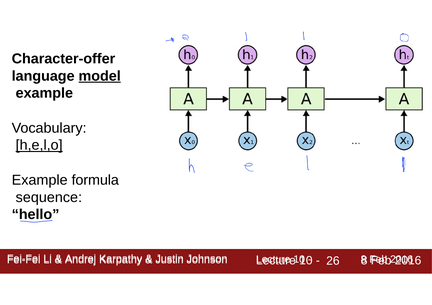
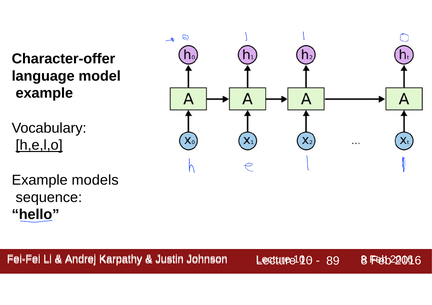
model underline: present -> none (100, 76)
formula: formula -> models (95, 181)
26: 26 -> 89 (333, 261)
